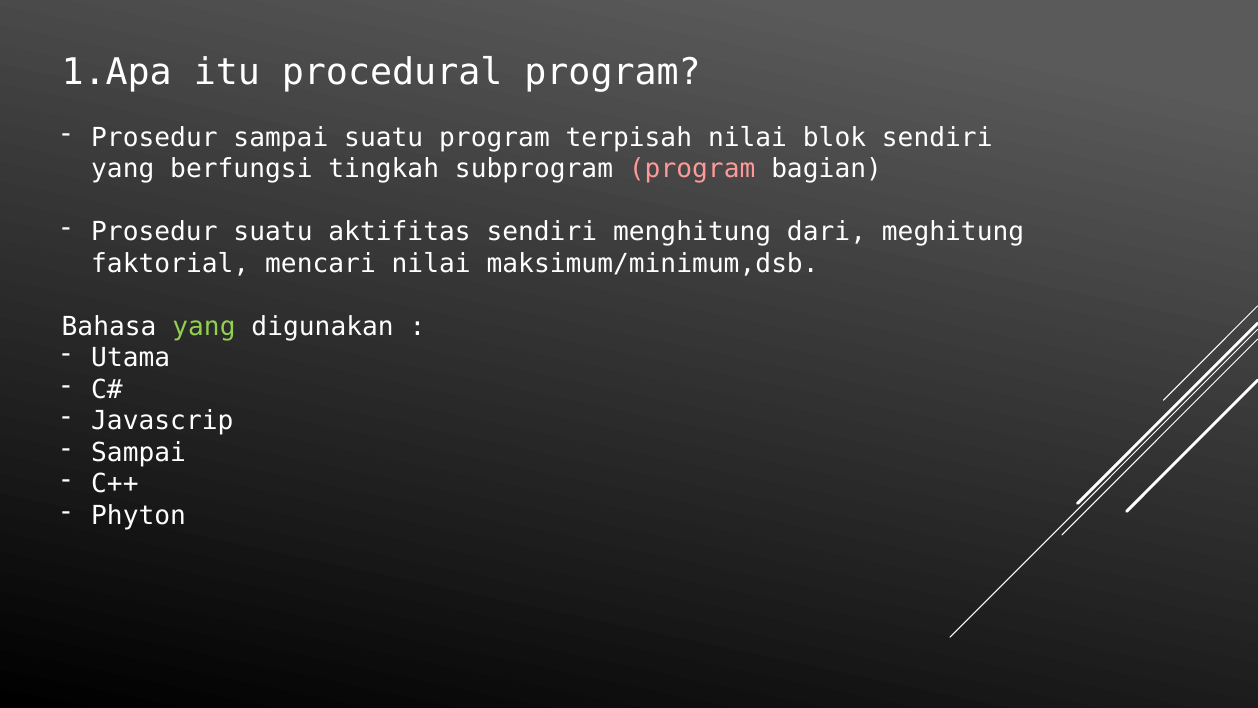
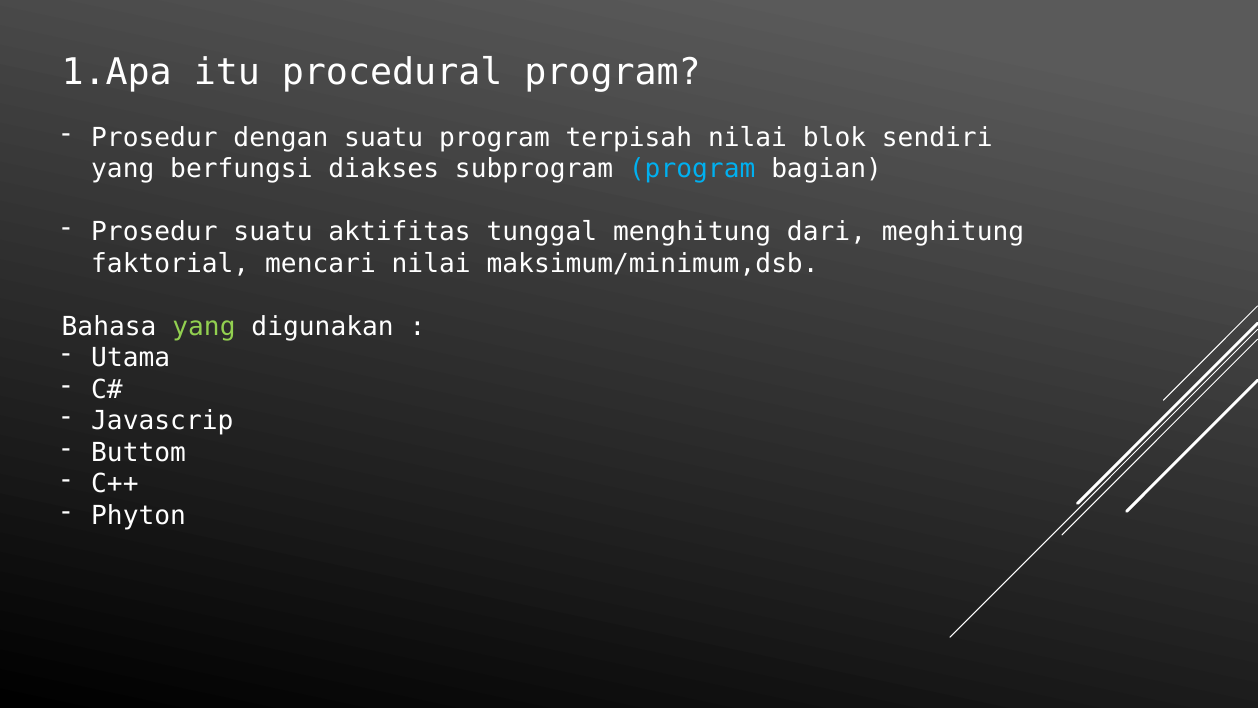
Prosedur sampai: sampai -> dengan (281, 138)
tingkah: tingkah -> diakses (384, 169)
program colour: pink -> light blue (692, 169)
aktifitas sendiri: sendiri -> tunggal (542, 232)
Sampai: Sampai -> Buttom (139, 452)
